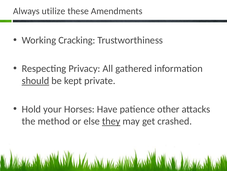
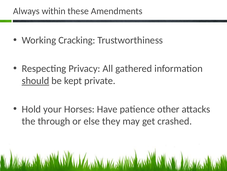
utilize: utilize -> within (54, 11)
method: method -> through (54, 121)
they underline: present -> none (111, 121)
